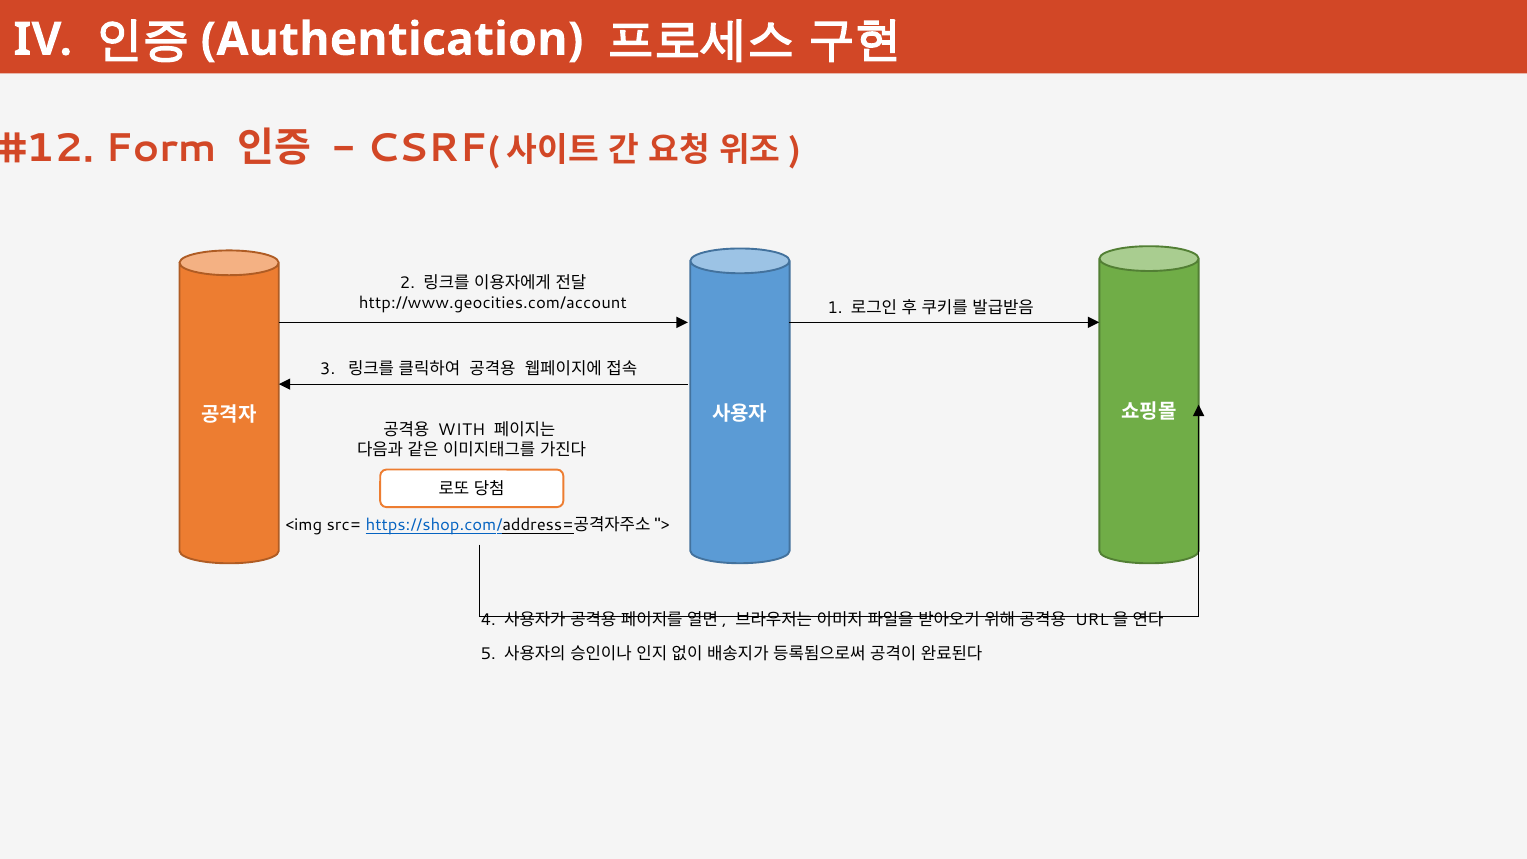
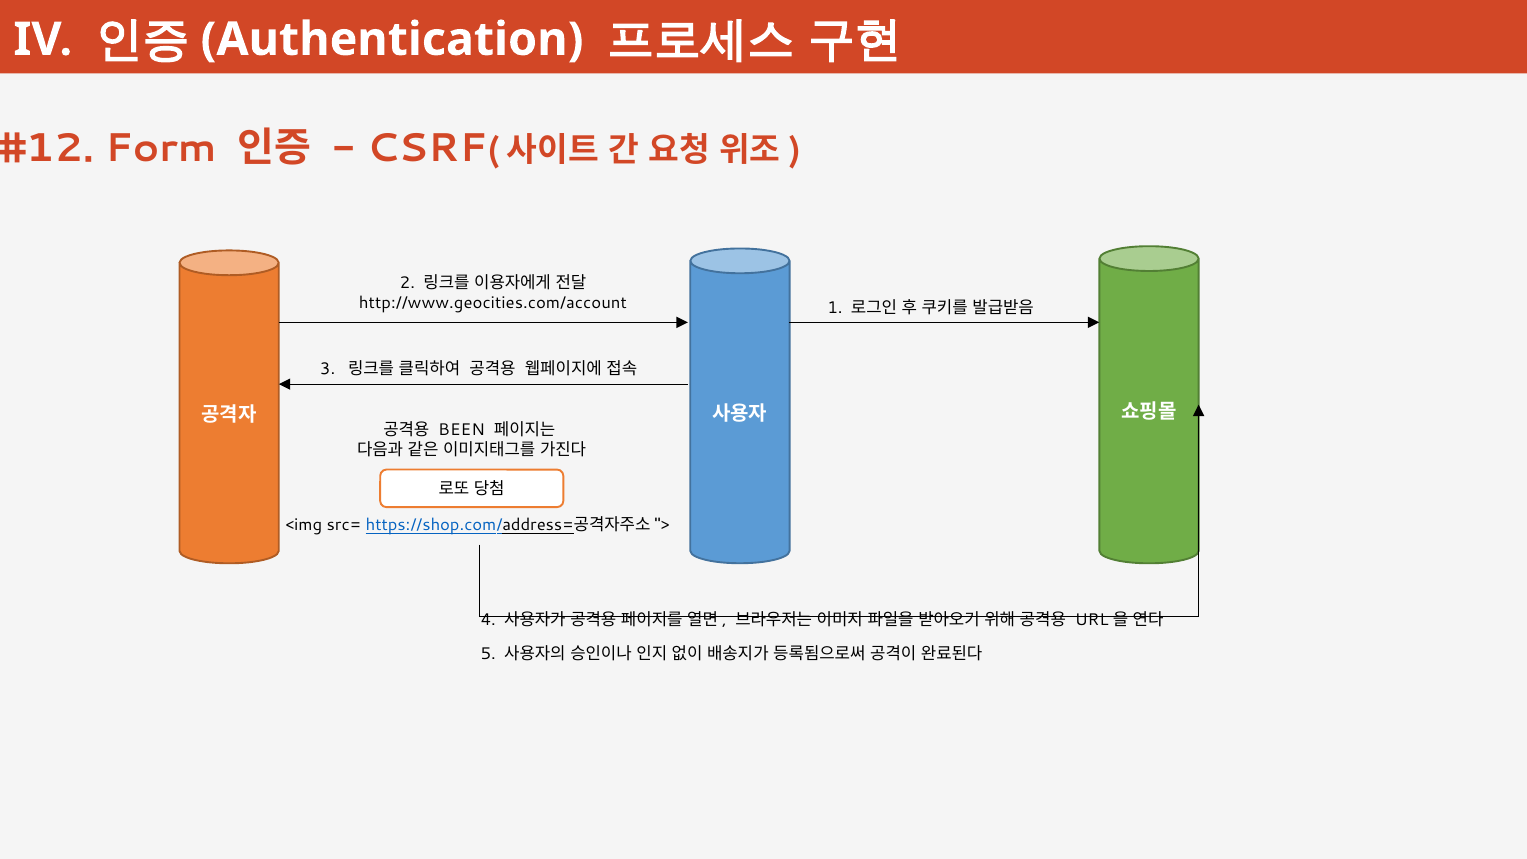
WITH: WITH -> BEEN (462, 430)
